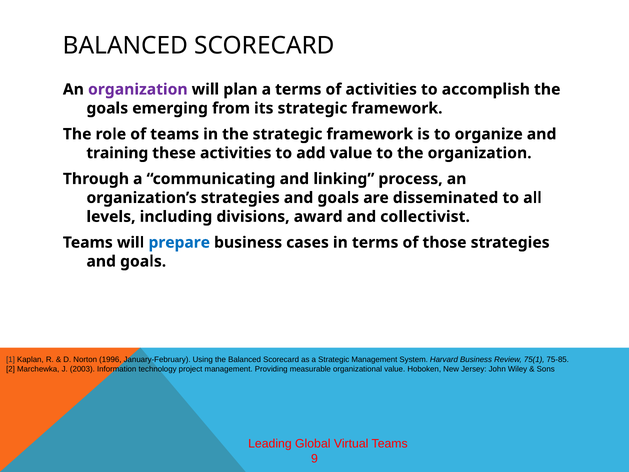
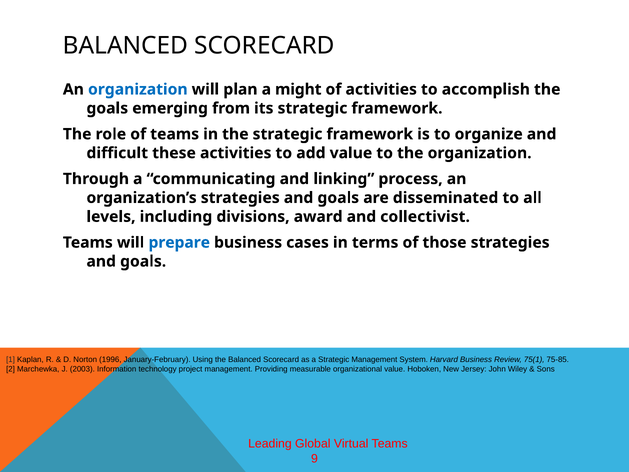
organization colour: purple -> blue (138, 89)
a terms: terms -> might (298, 89)
training: training -> difficult (117, 153)
